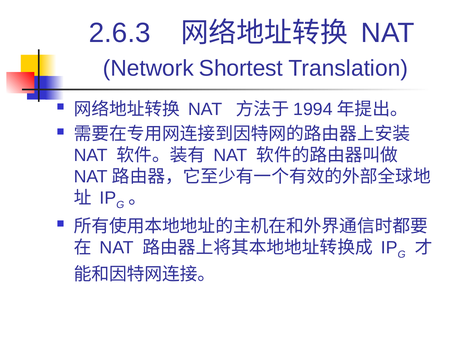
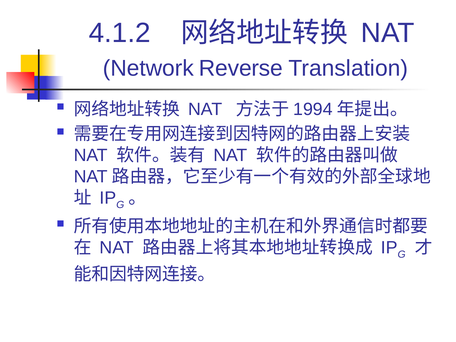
2.6.3: 2.6.3 -> 4.1.2 (120, 33)
Shortest: Shortest -> Reverse (241, 68)
